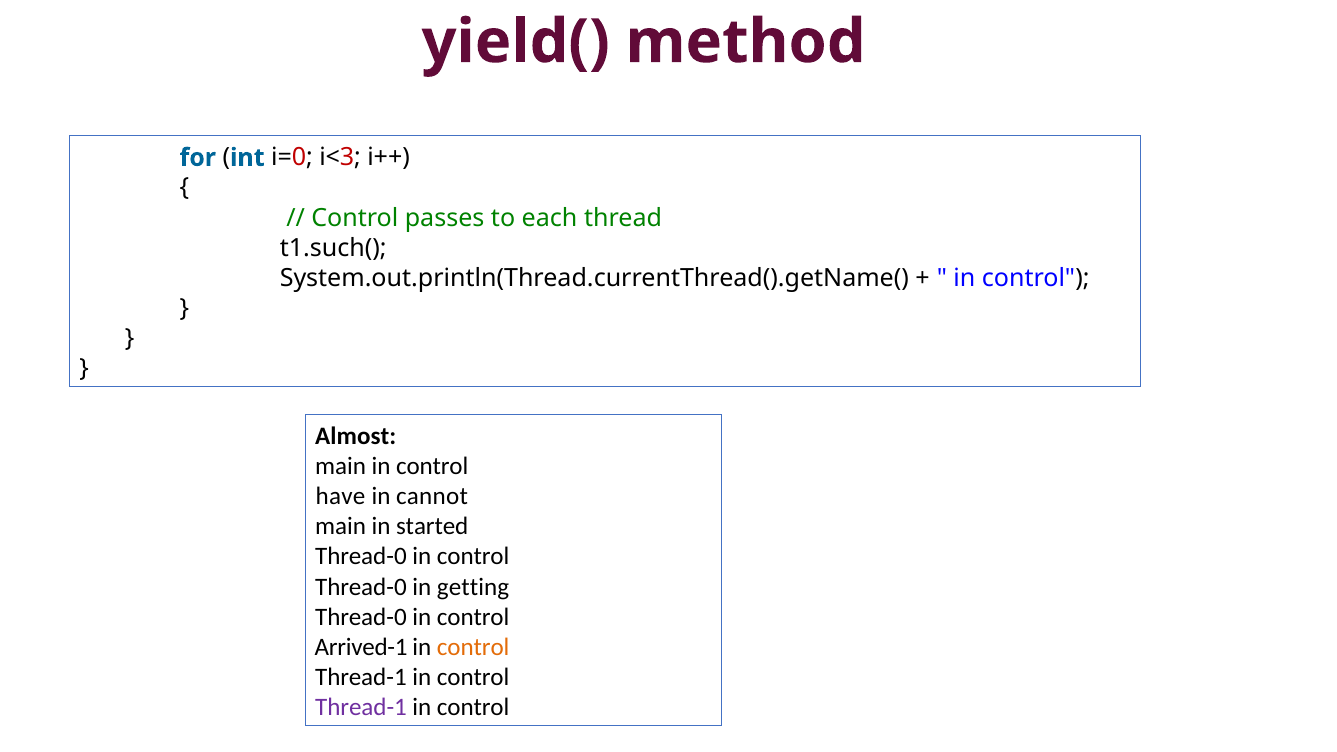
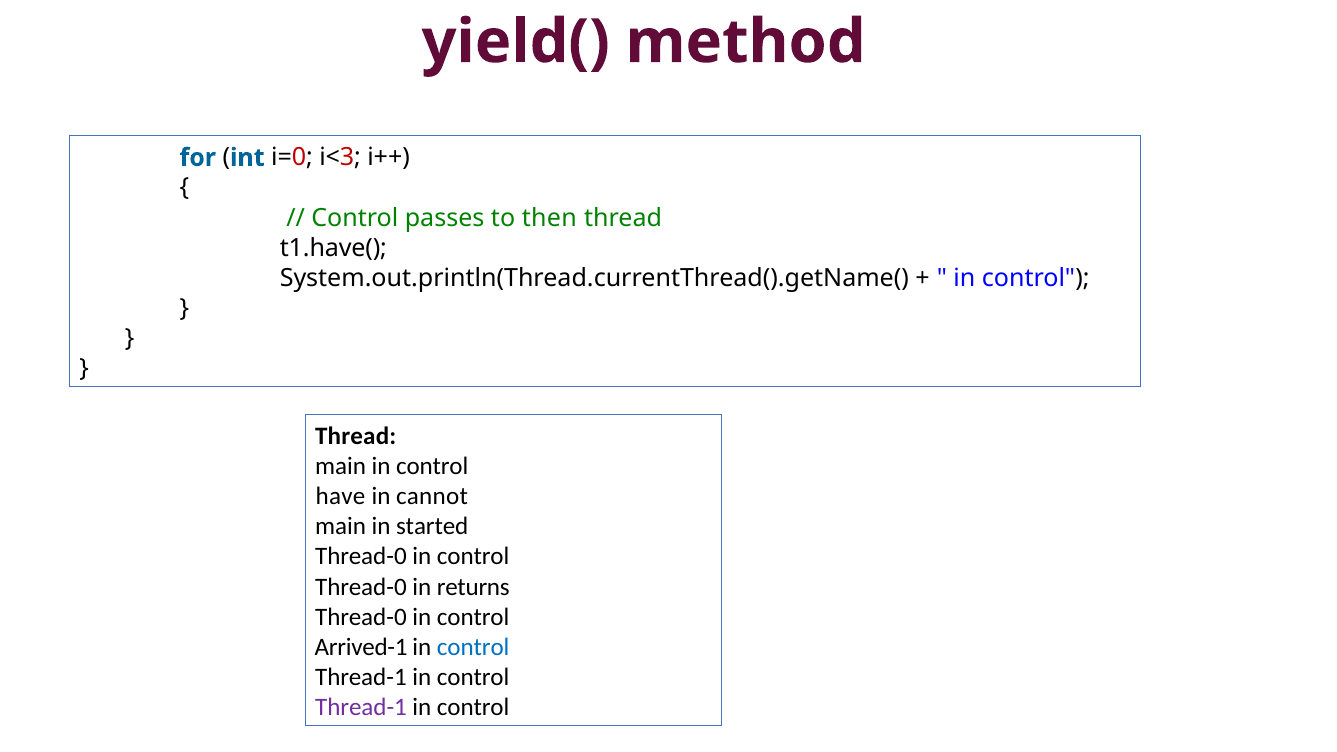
each: each -> then (549, 218)
t1.such(: t1.such( -> t1.have( (333, 248)
Almost: Almost -> Thread (356, 436)
getting: getting -> returns (473, 587)
control colour: orange -> blue (473, 647)
